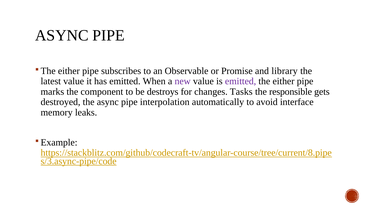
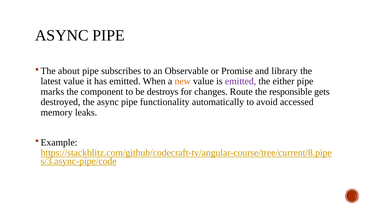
either: either -> about (69, 71)
new colour: purple -> orange (183, 81)
Tasks: Tasks -> Route (241, 91)
interpolation: interpolation -> functionality (165, 102)
interface: interface -> accessed (297, 102)
